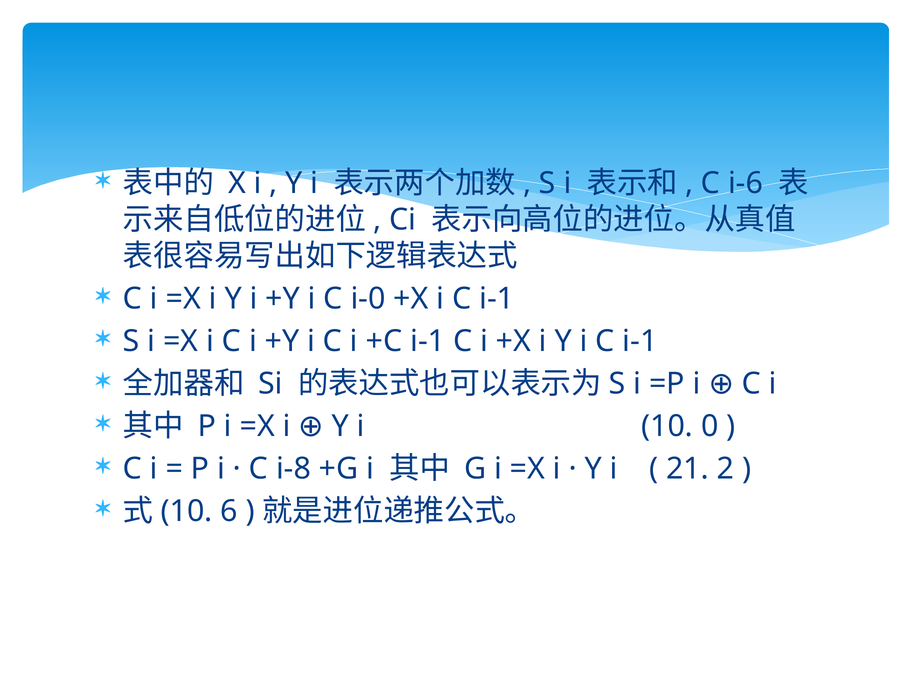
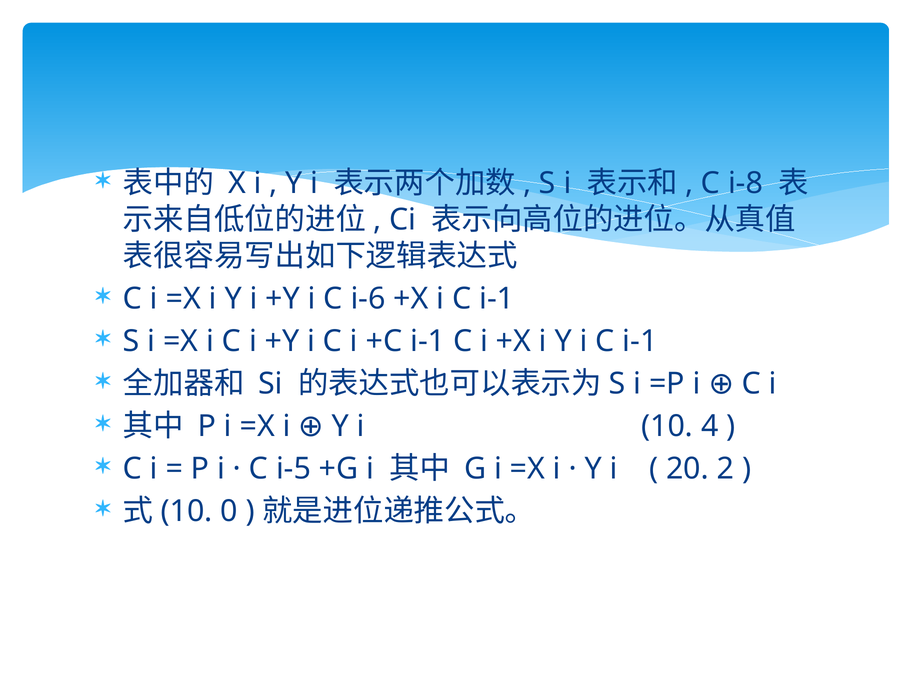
i-6: i-6 -> i-8 (746, 183)
i-0: i-0 -> i-6 (368, 299)
0: 0 -> 4 (710, 426)
i-8: i-8 -> i-5 (294, 469)
21: 21 -> 20 (687, 469)
6: 6 -> 0 (229, 511)
